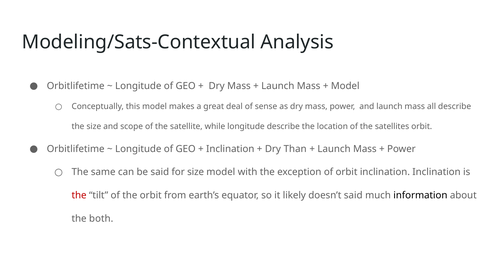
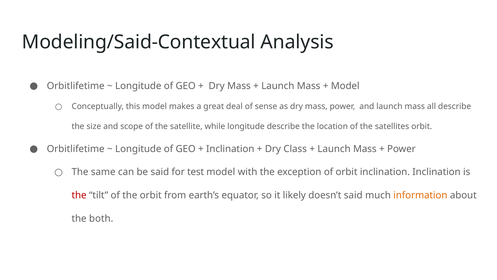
Modeling/Sats-Contextual: Modeling/Sats-Contextual -> Modeling/Said-Contextual (139, 42)
Than: Than -> Class (295, 149)
for size: size -> test (196, 172)
information colour: black -> orange (420, 195)
